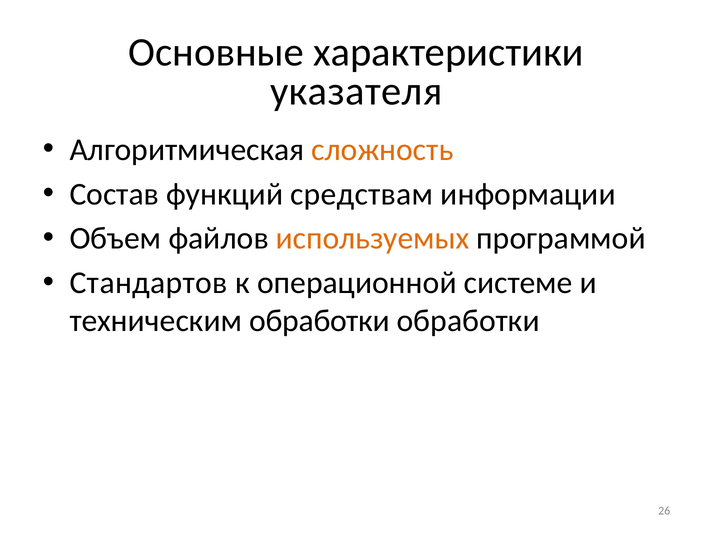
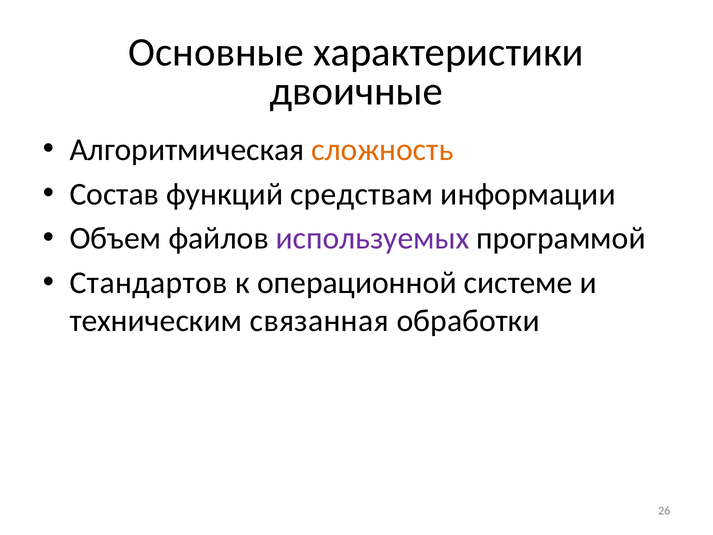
указателя: указателя -> двоичные (356, 92)
используемых colour: orange -> purple (373, 238)
техническим обработки: обработки -> связанная (319, 321)
